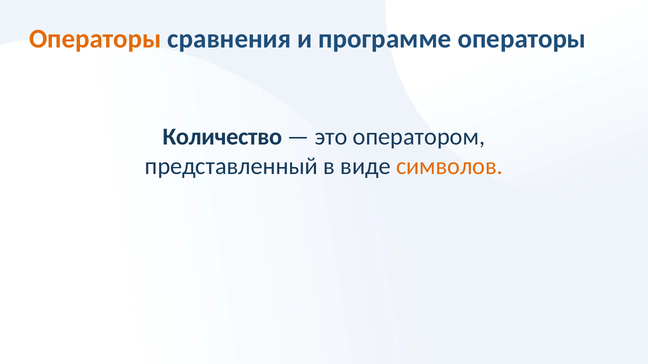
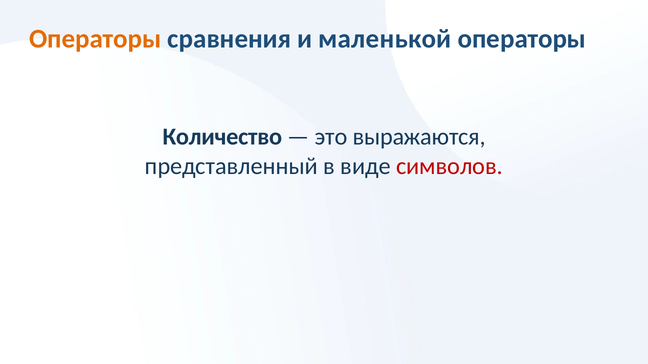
программе: программе -> маленькой (385, 39)
оператором: оператором -> выражаются (419, 137)
символов colour: orange -> red (449, 166)
